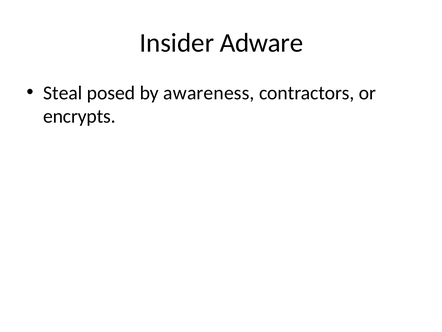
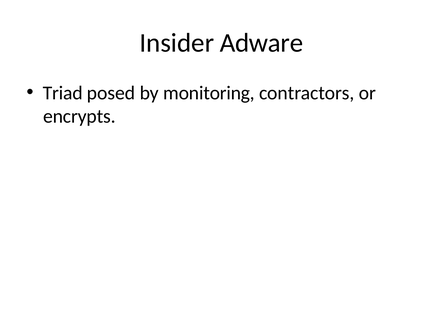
Steal: Steal -> Triad (63, 93)
awareness: awareness -> monitoring (209, 93)
